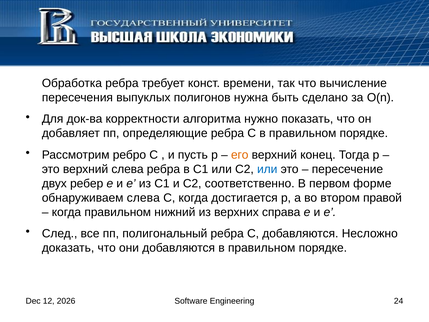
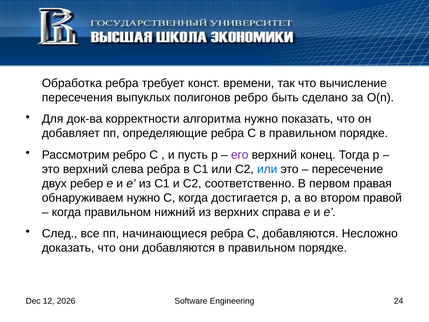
полигонов нужна: нужна -> ребро (251, 98)
его colour: orange -> purple (240, 155)
форме: форме -> правая (372, 183)
обнаруживаем слева: слева -> нужно (143, 198)
полигональный: полигональный -> начинающиеся (165, 233)
